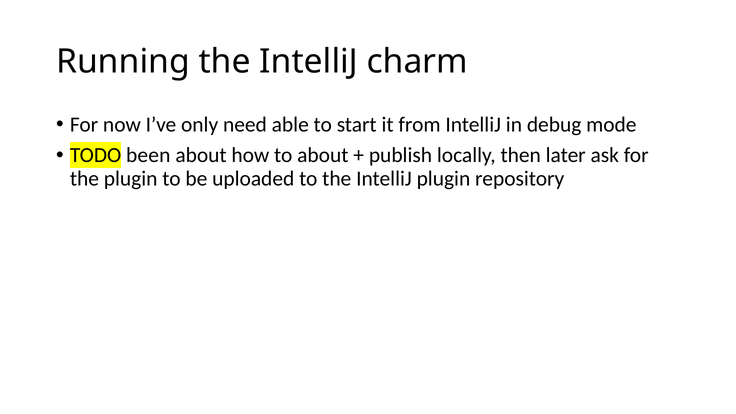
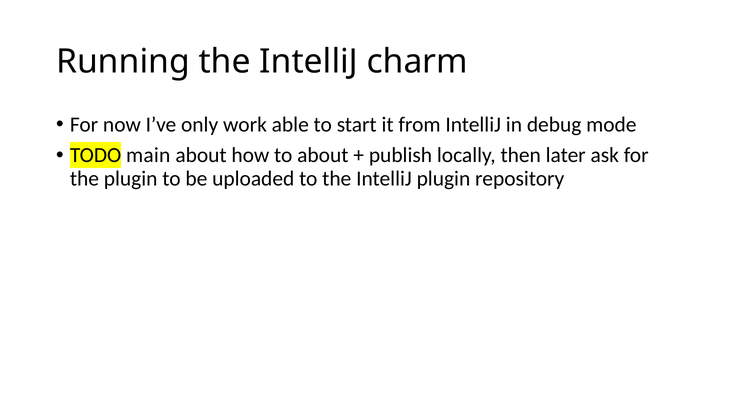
need: need -> work (245, 124)
been: been -> main (148, 155)
